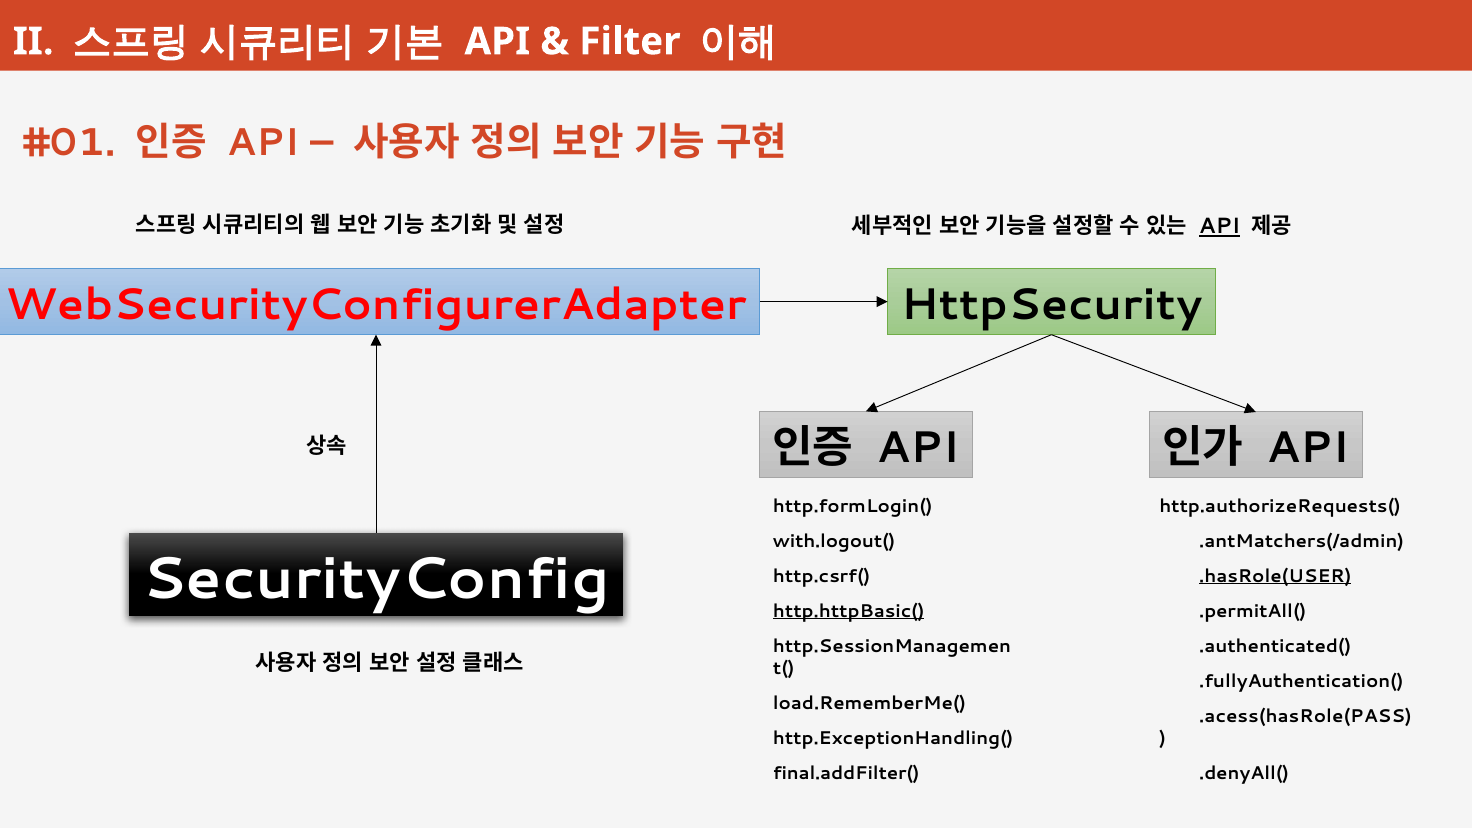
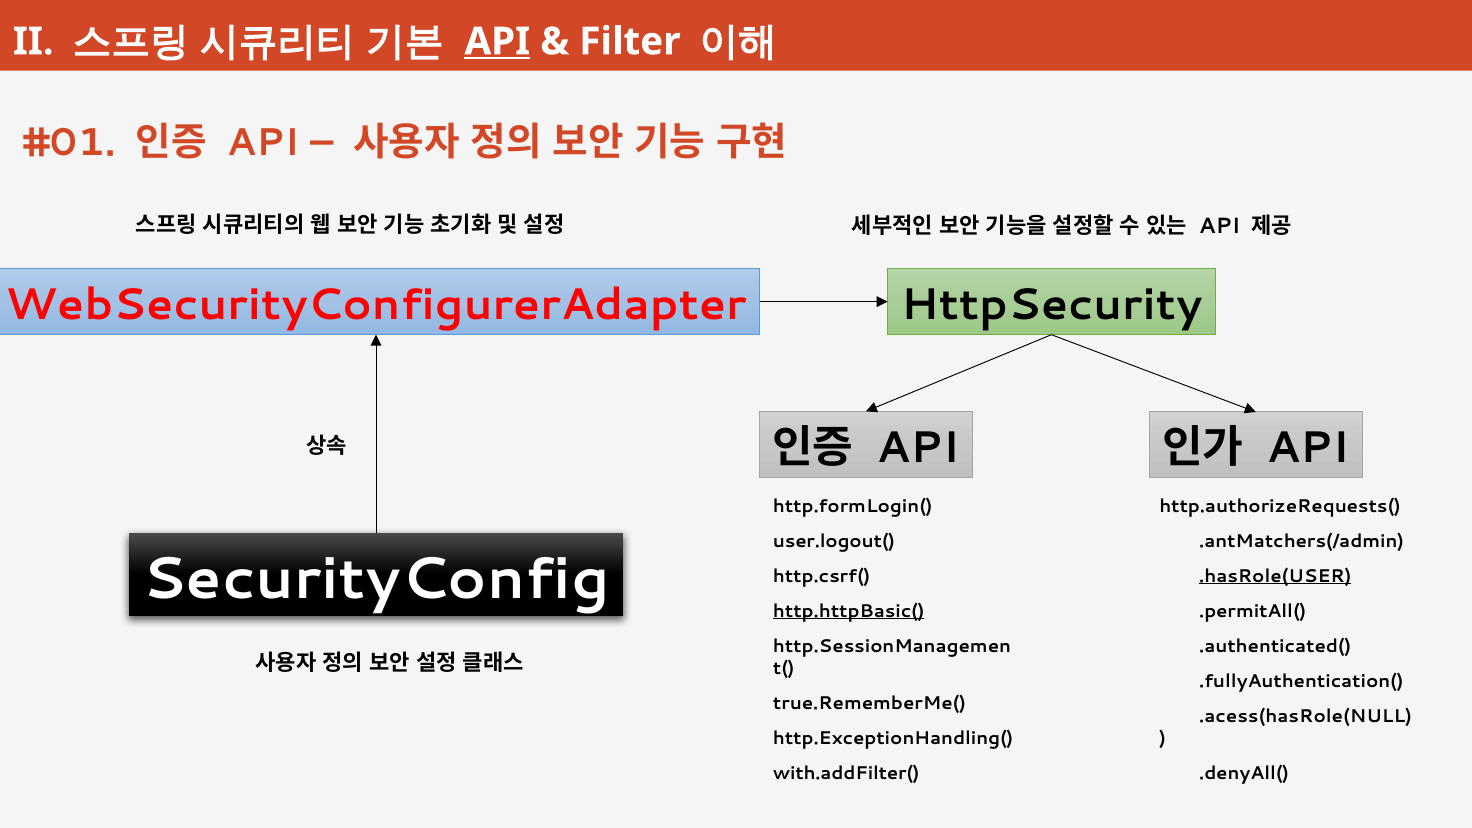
API underline: none -> present (497, 42)
API underline: present -> none (1220, 226)
with.logout(: with.logout( -> user.logout( (834, 541)
load.RememberMe(: load.RememberMe( -> true.RememberMe( (869, 703)
.acess(hasRole(PASS: .acess(hasRole(PASS -> .acess(hasRole(NULL (1306, 716)
final.addFilter(: final.addFilter( -> with.addFilter( (846, 773)
